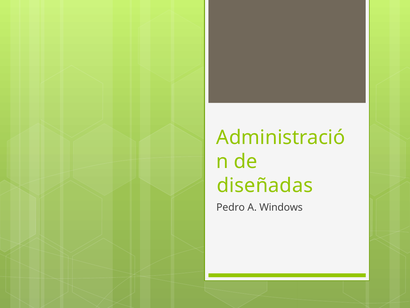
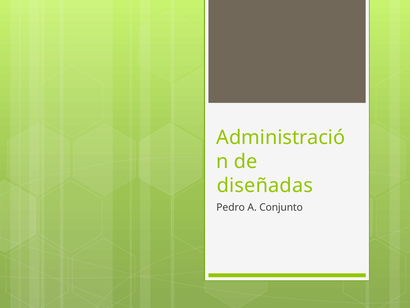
Windows: Windows -> Conjunto (281, 207)
